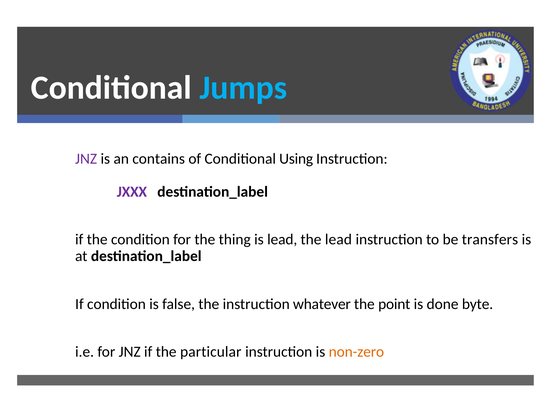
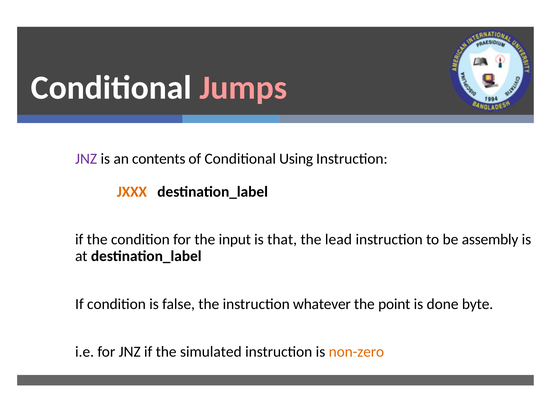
Jumps colour: light blue -> pink (243, 88)
contains: contains -> contents (159, 159)
JXXX colour: purple -> orange (132, 192)
thing: thing -> input (235, 240)
is lead: lead -> that (282, 240)
transfers: transfers -> assembly (490, 240)
particular: particular -> simulated (211, 352)
